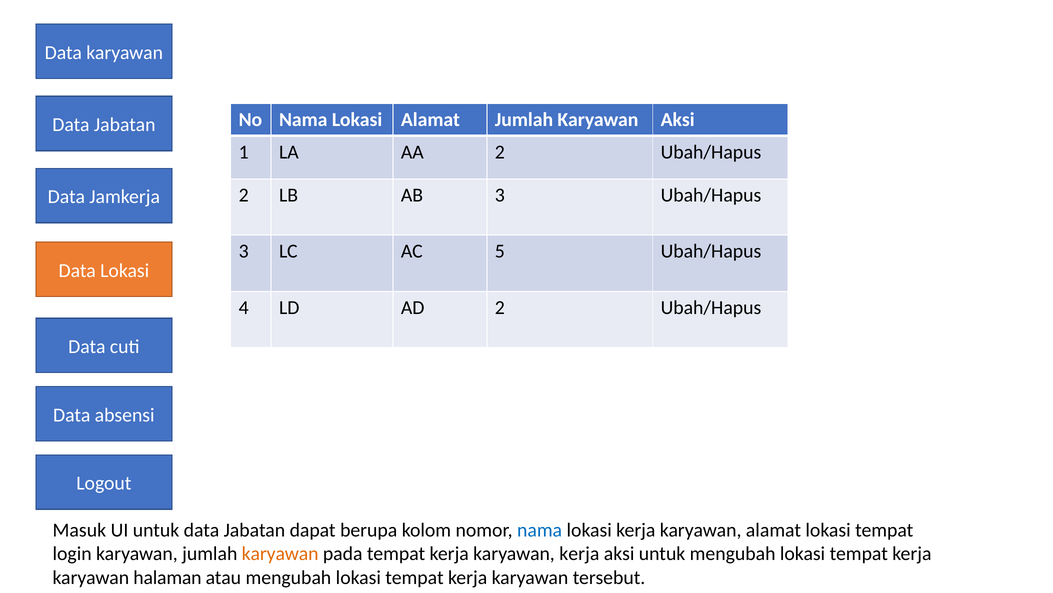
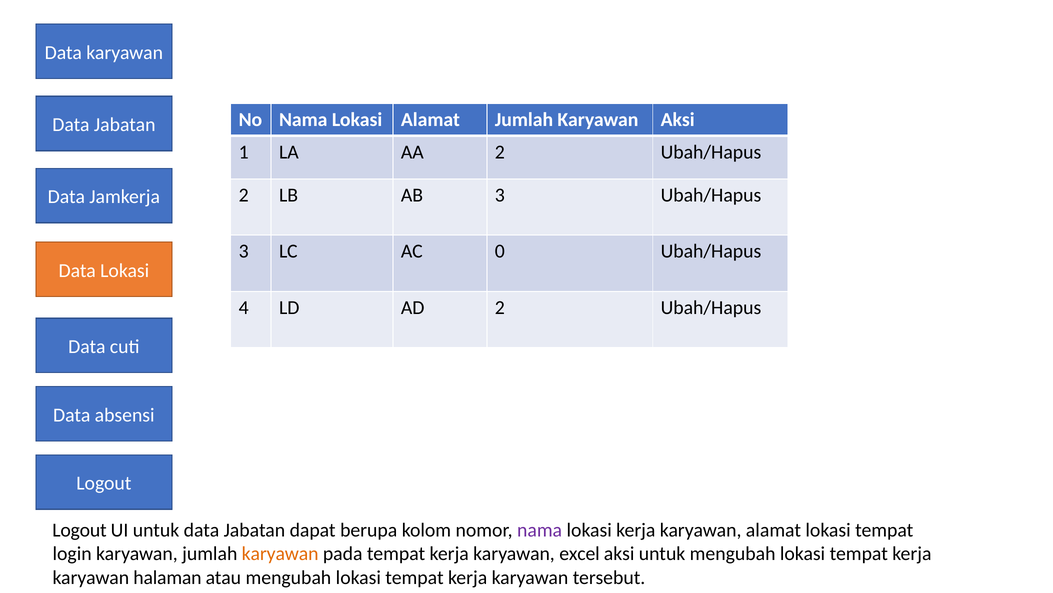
5: 5 -> 0 (500, 251)
Masuk: Masuk -> Logout (79, 530)
nama colour: blue -> purple (540, 530)
karyawan kerja: kerja -> excel (580, 553)
